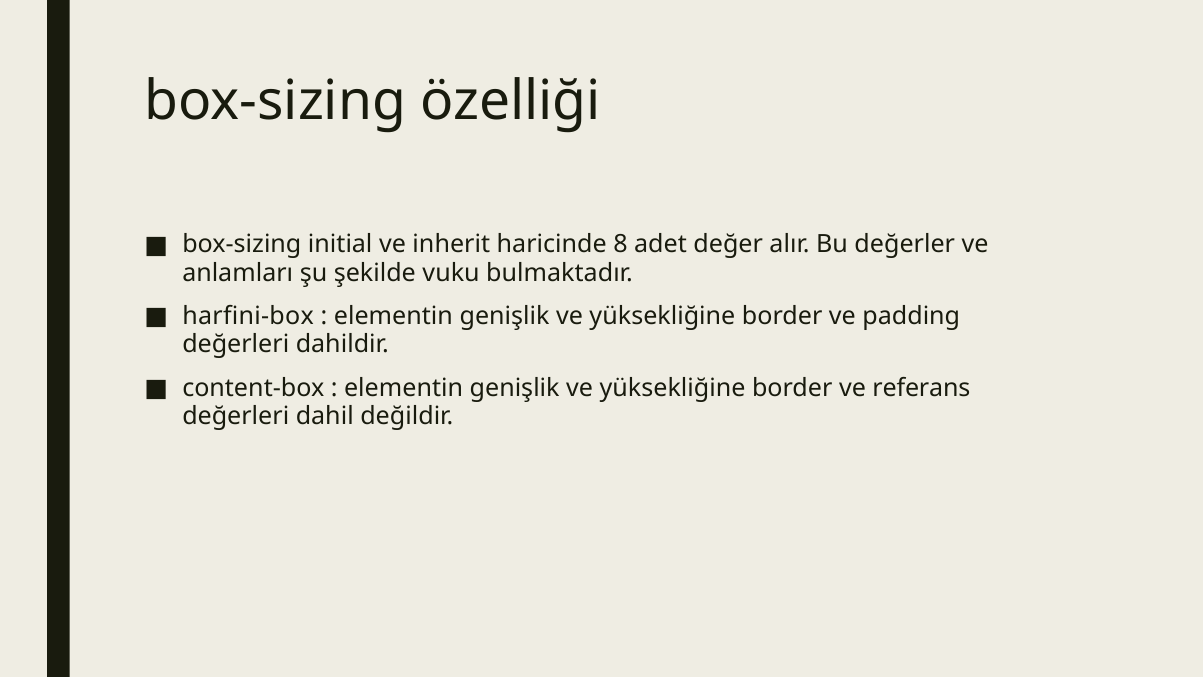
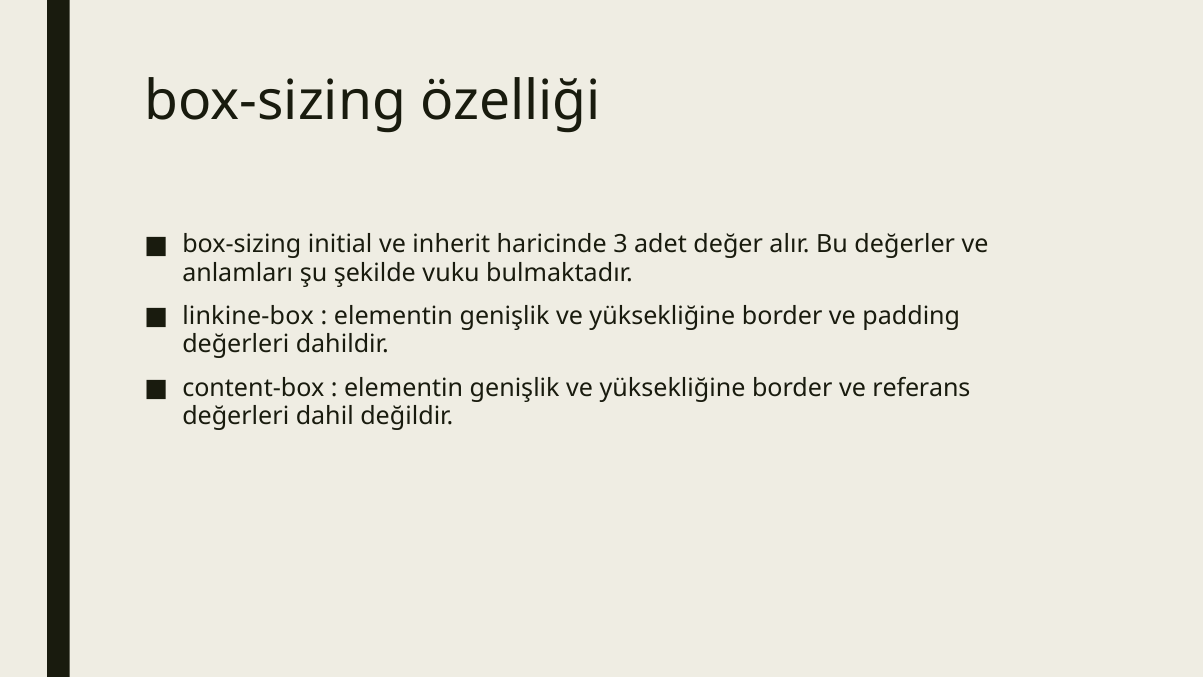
8: 8 -> 3 (620, 244)
harfini-box: harfini-box -> linkine-box (248, 316)
